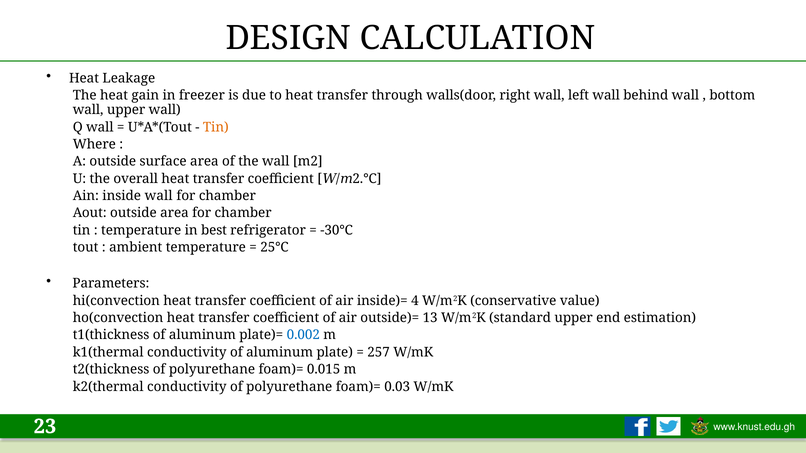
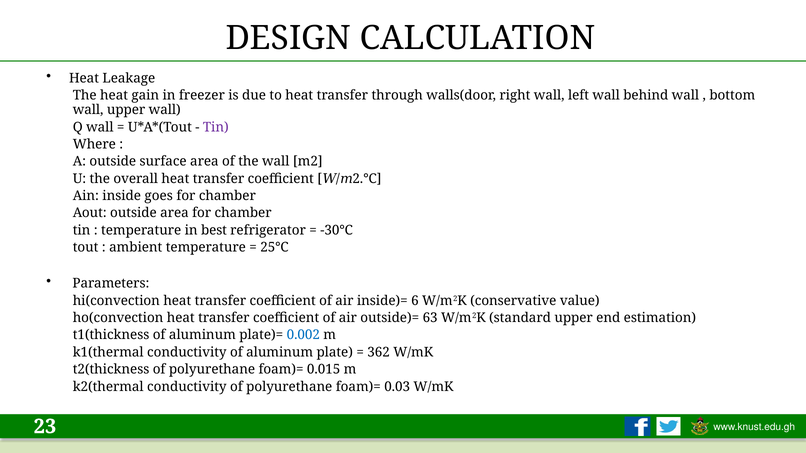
Tin colour: orange -> purple (216, 127)
inside wall: wall -> goes (159, 196)
4: 4 -> 6 (415, 301)
13: 13 -> 63 (430, 318)
257: 257 -> 362 (379, 352)
